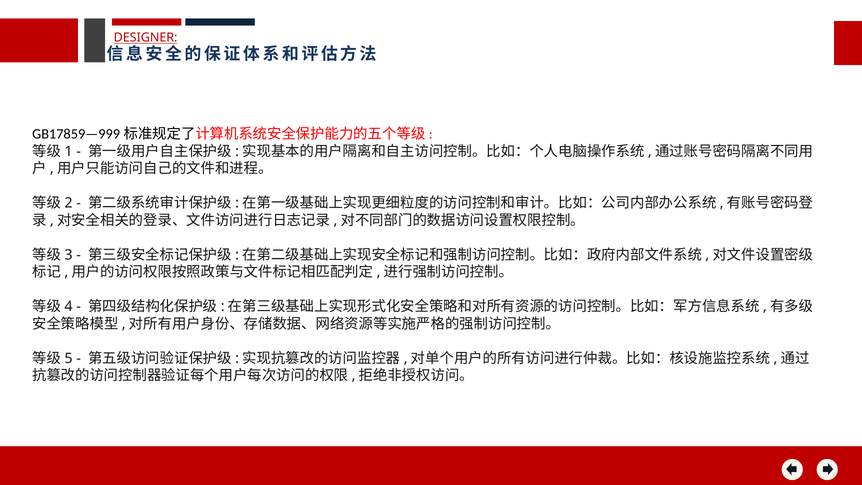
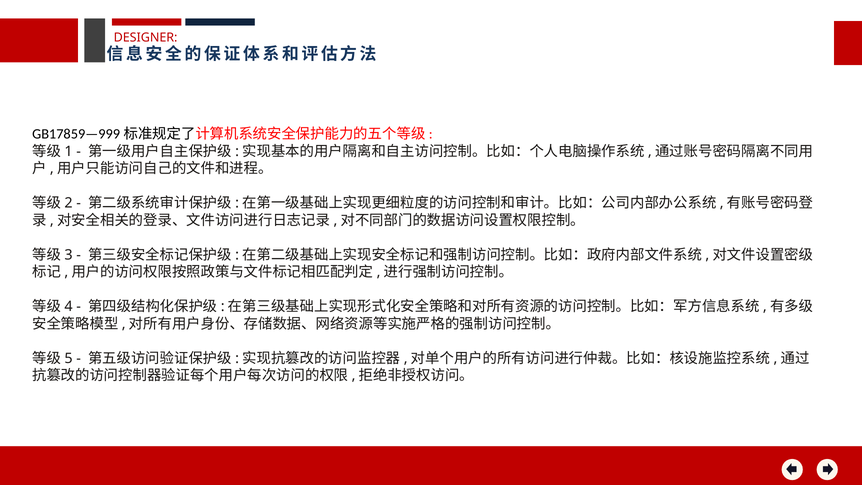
DESIGNER underline: present -> none (146, 38)
